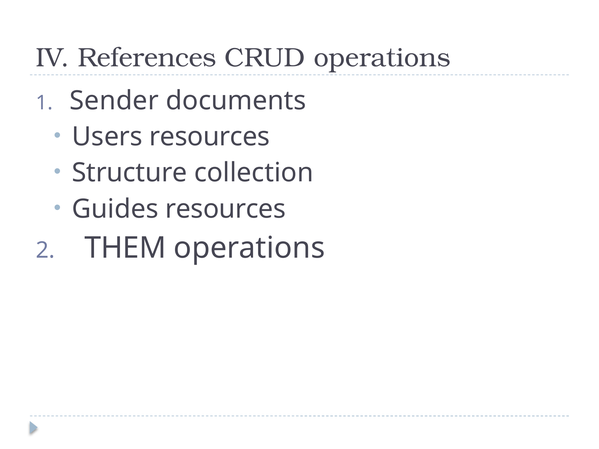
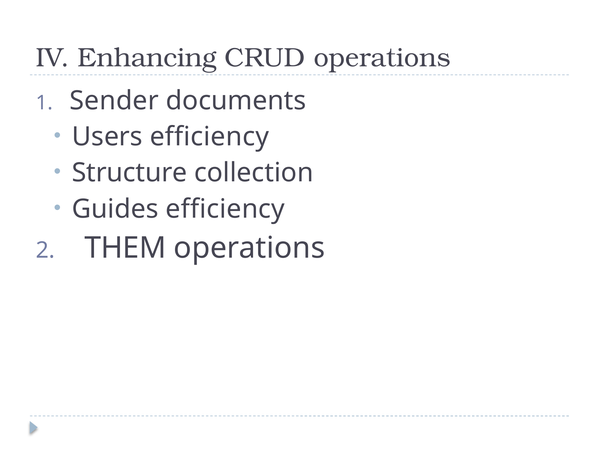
References: References -> Enhancing (147, 58)
Users resources: resources -> efficiency (209, 137)
Guides resources: resources -> efficiency (225, 209)
